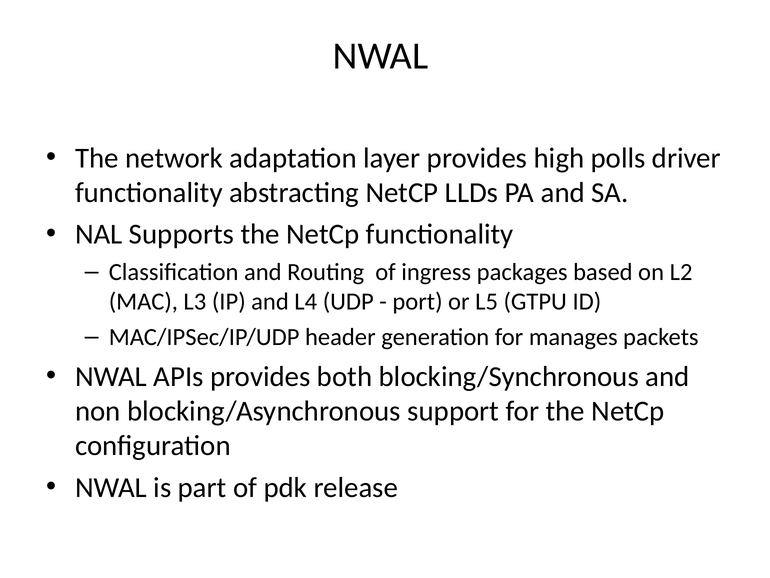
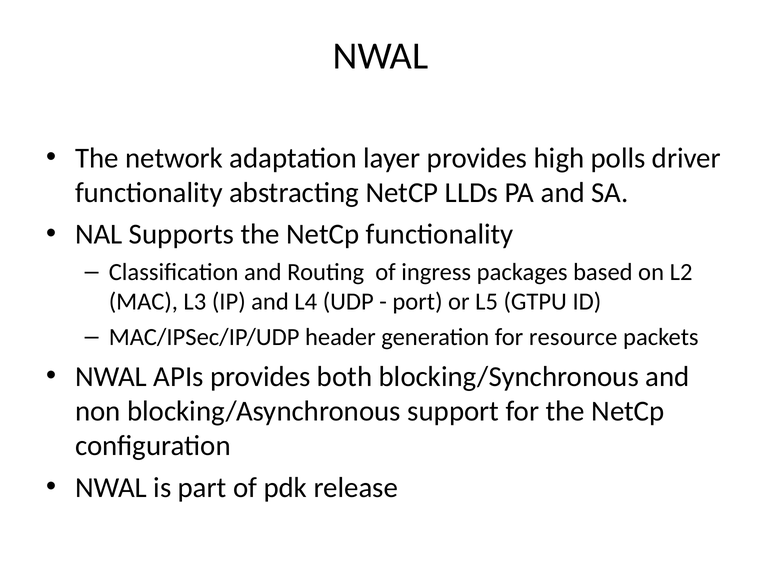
manages: manages -> resource (573, 337)
